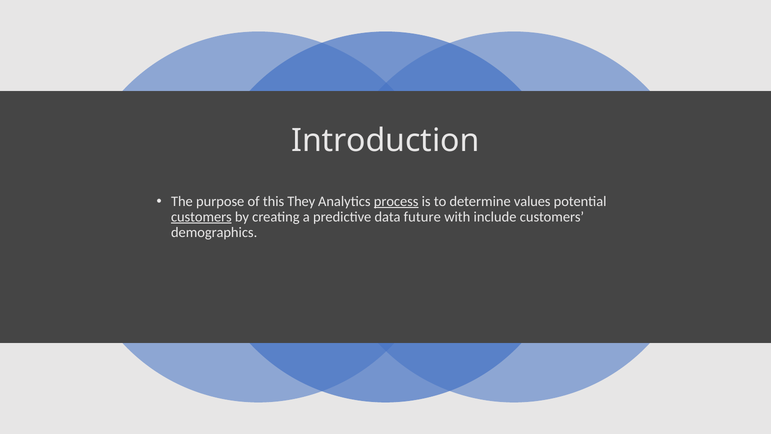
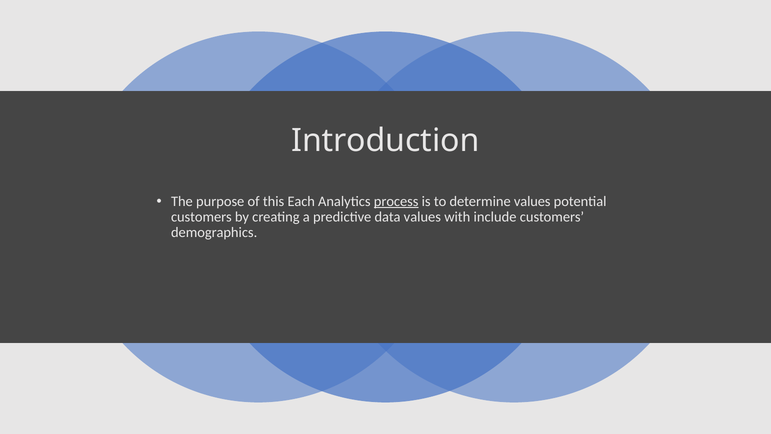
They: They -> Each (301, 201)
customers underline: present -> none (201, 217)
data future: future -> values (422, 217)
